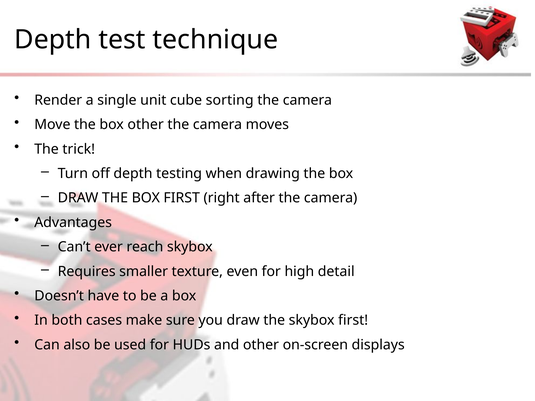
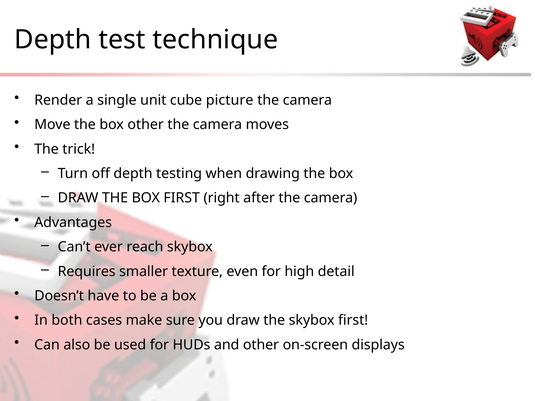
sorting: sorting -> picture (230, 100)
